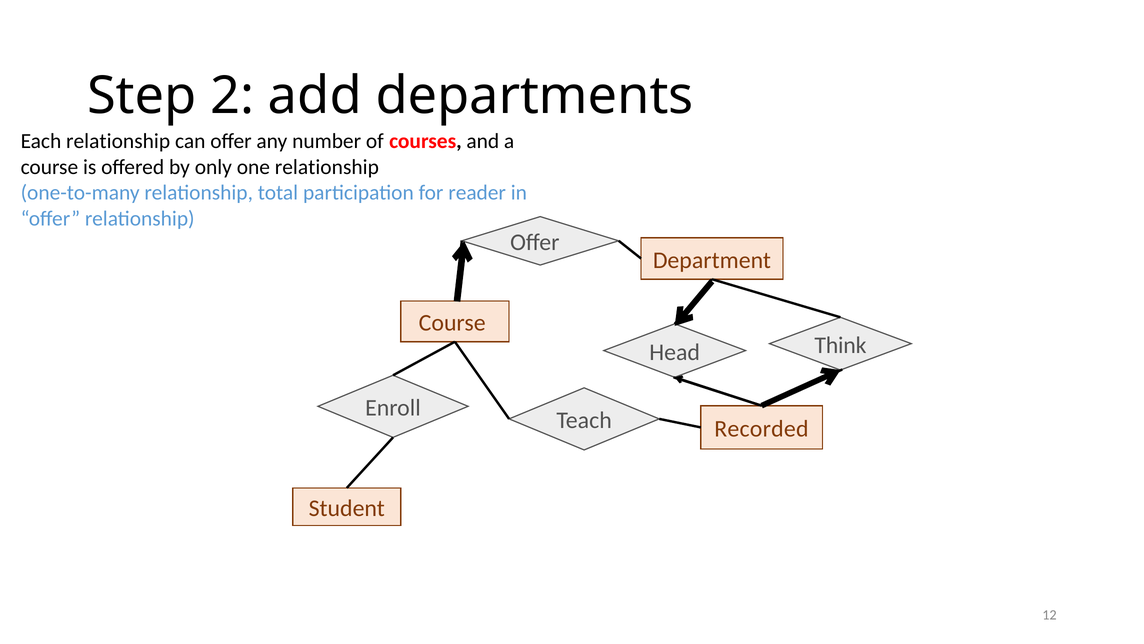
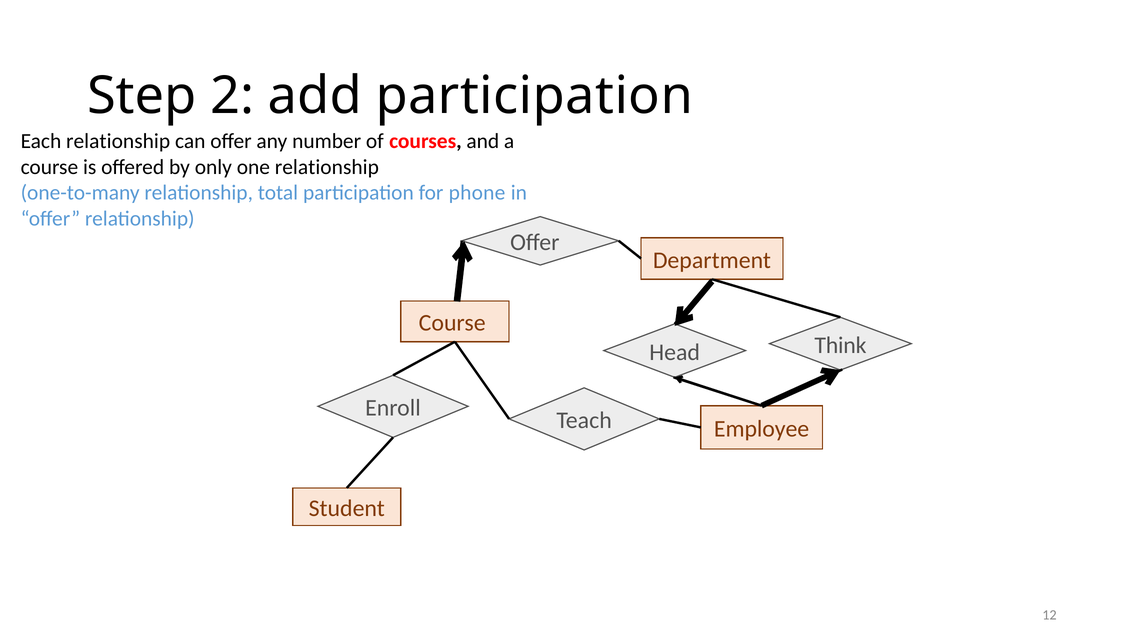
add departments: departments -> participation (534, 96)
reader: reader -> phone (477, 193)
Recorded: Recorded -> Employee (762, 429)
